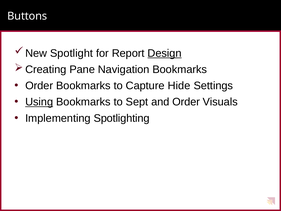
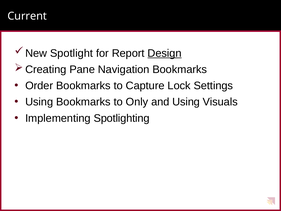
Buttons: Buttons -> Current (27, 16)
Hide: Hide -> Lock (179, 86)
Using underline: present -> none (39, 102)
Sept: Sept -> Only (137, 102)
and Order: Order -> Using (186, 102)
